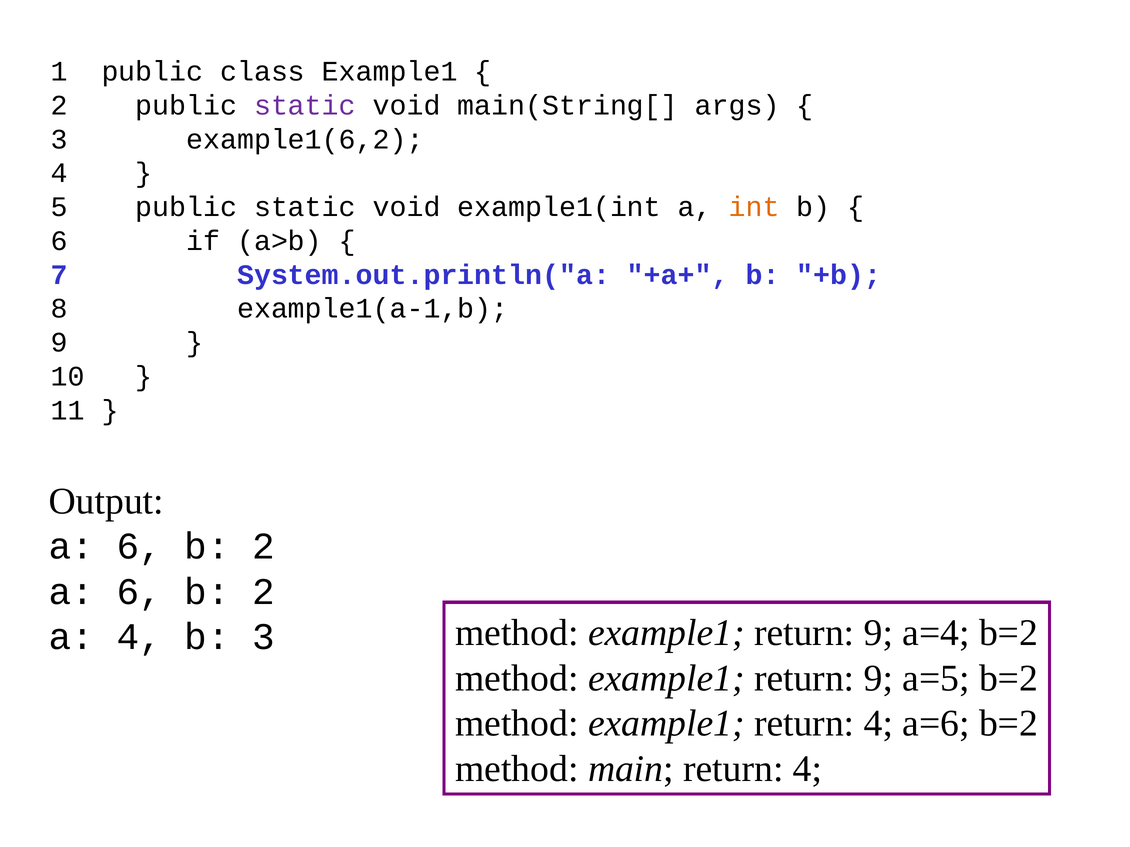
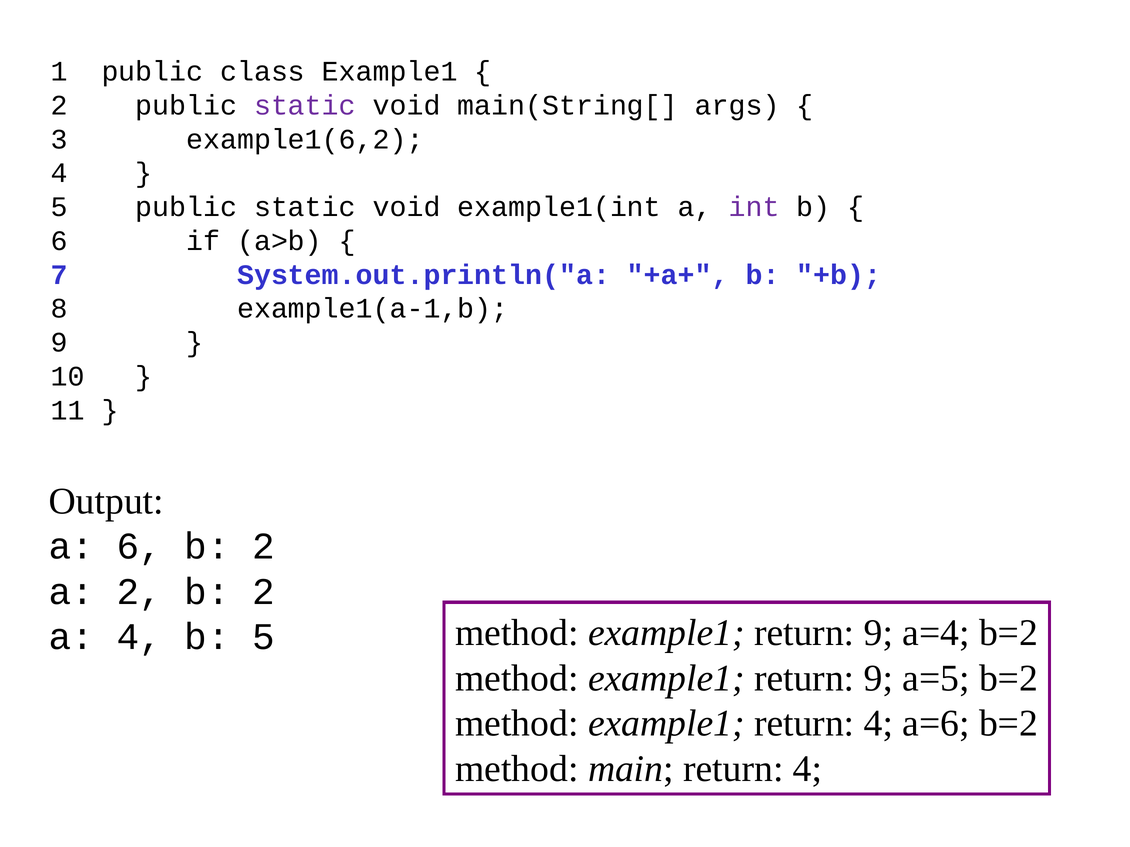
int colour: orange -> purple (754, 207)
6: 6 -> 2 (139, 592)
b 3: 3 -> 5 (264, 637)
